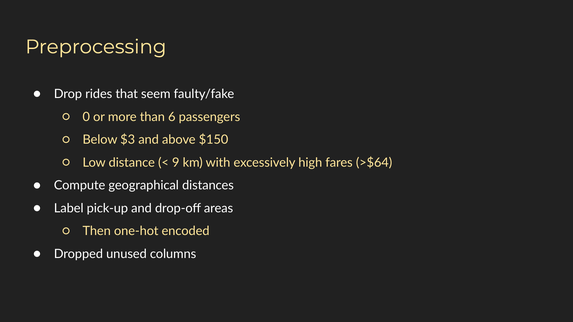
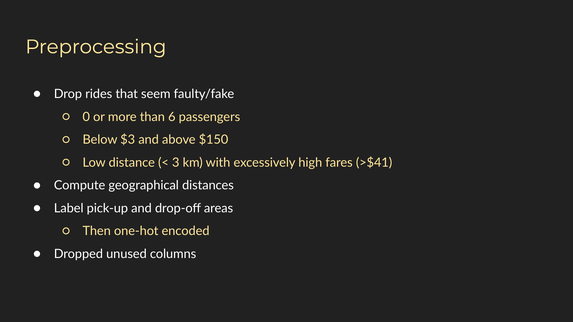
9: 9 -> 3 (176, 163)
>$64: >$64 -> >$41 (374, 163)
